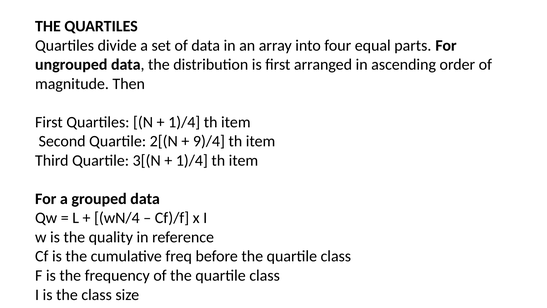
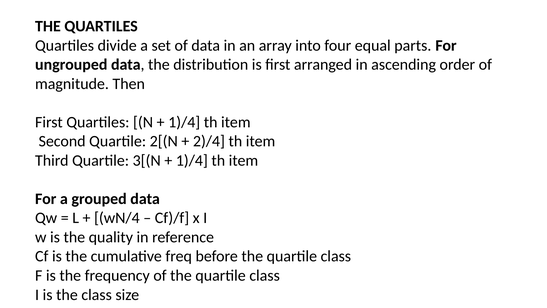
9)/4: 9)/4 -> 2)/4 (209, 141)
